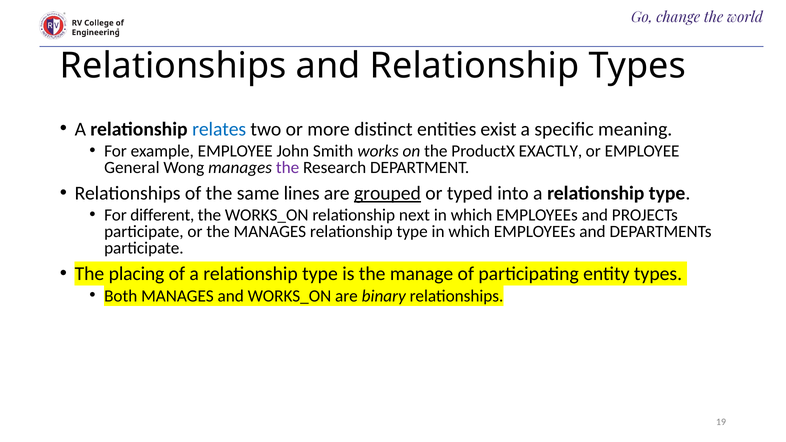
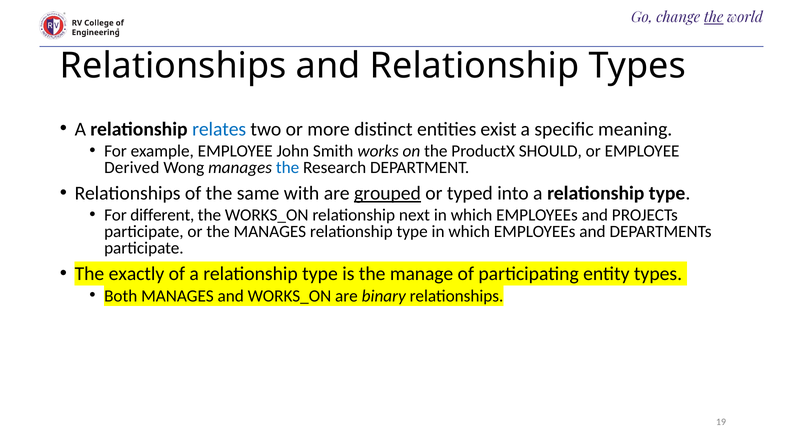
the underline: none -> present (714, 18)
EXACTLY: EXACTLY -> SHOULD (550, 151)
General: General -> Derived (132, 168)
the colour: purple -> blue (288, 168)
lines: lines -> with (302, 193)
placing: placing -> exactly (137, 274)
